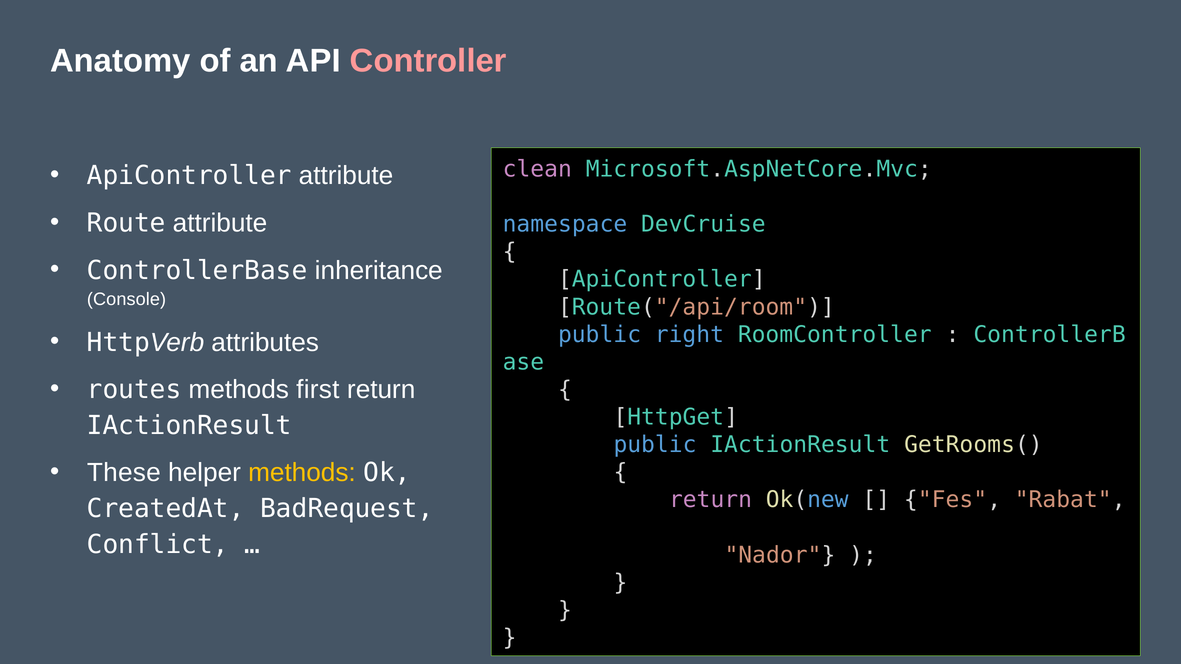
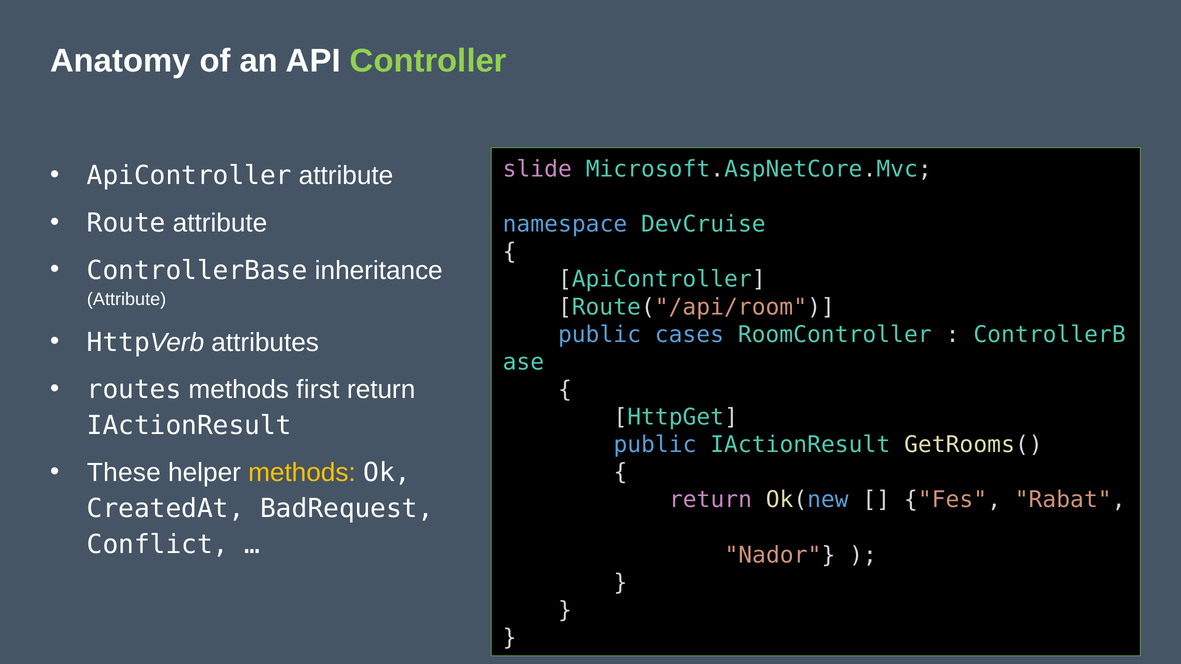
Controller colour: pink -> light green (428, 61)
clean: clean -> slide (537, 169)
Console: Console -> Attribute (127, 300)
right: right -> cases (689, 335)
